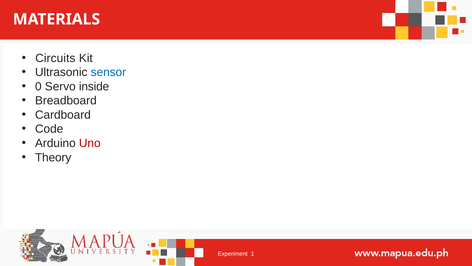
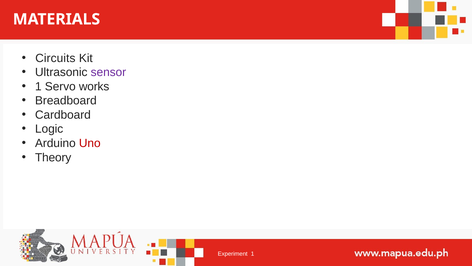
sensor colour: blue -> purple (108, 72)
0: 0 -> 1 (38, 86)
inside: inside -> works (94, 86)
Code: Code -> Logic (49, 129)
